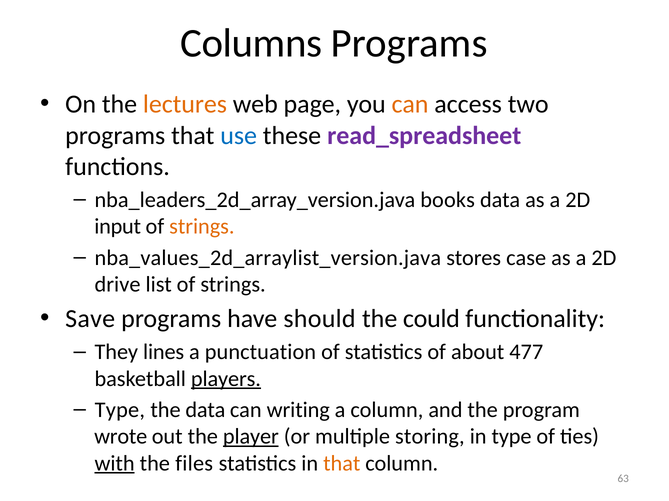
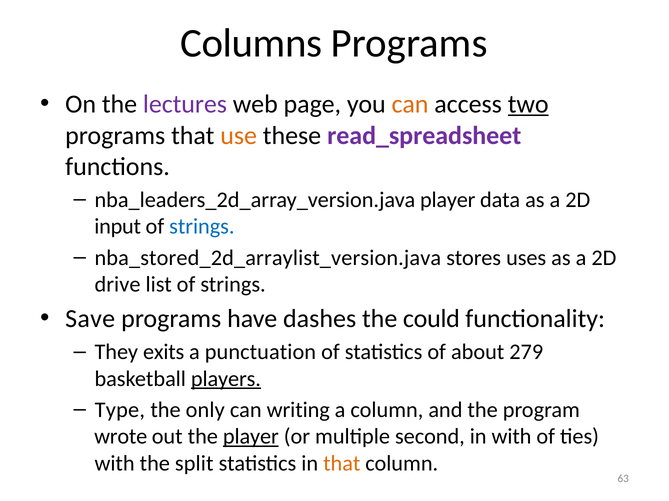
lectures colour: orange -> purple (185, 104)
two underline: none -> present (528, 104)
use colour: blue -> orange (239, 136)
nba_leaders_2d_array_version.java books: books -> player (448, 200)
strings colour: orange -> blue (202, 227)
nba_values_2d_arraylist_version.java: nba_values_2d_arraylist_version.java -> nba_stored_2d_arraylist_version.java (268, 258)
case: case -> uses (526, 258)
should: should -> dashes (320, 319)
lines: lines -> exits (164, 352)
477: 477 -> 279 (526, 352)
the data: data -> only (205, 410)
storing: storing -> second (430, 437)
in type: type -> with (512, 437)
with underline: present -> none (115, 464)
files: files -> split (194, 464)
